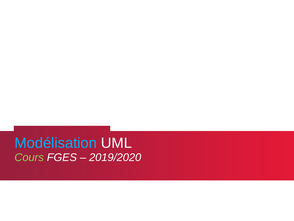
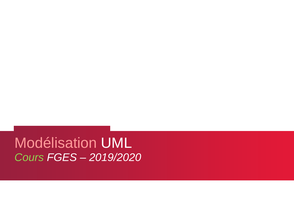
Modélisation colour: light blue -> pink (56, 143)
